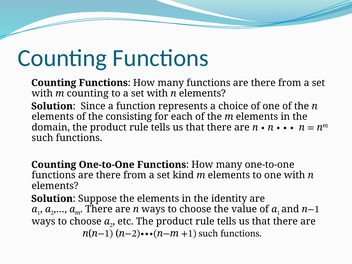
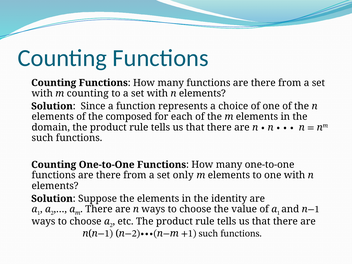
consisting: consisting -> composed (129, 117)
kind: kind -> only (183, 175)
